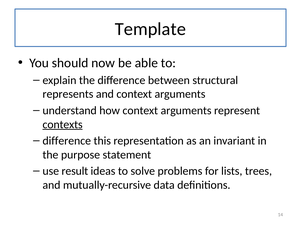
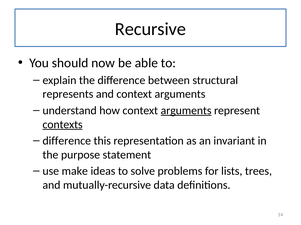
Template: Template -> Recursive (150, 29)
arguments underline: none -> present (186, 111)
result: result -> make (75, 172)
